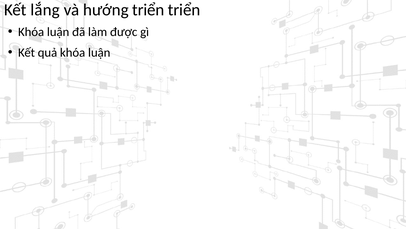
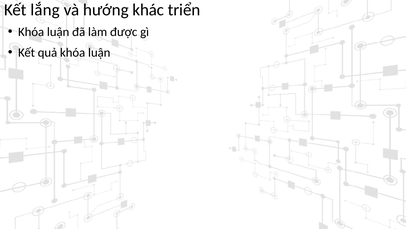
hướng triển: triển -> khác (148, 10)
